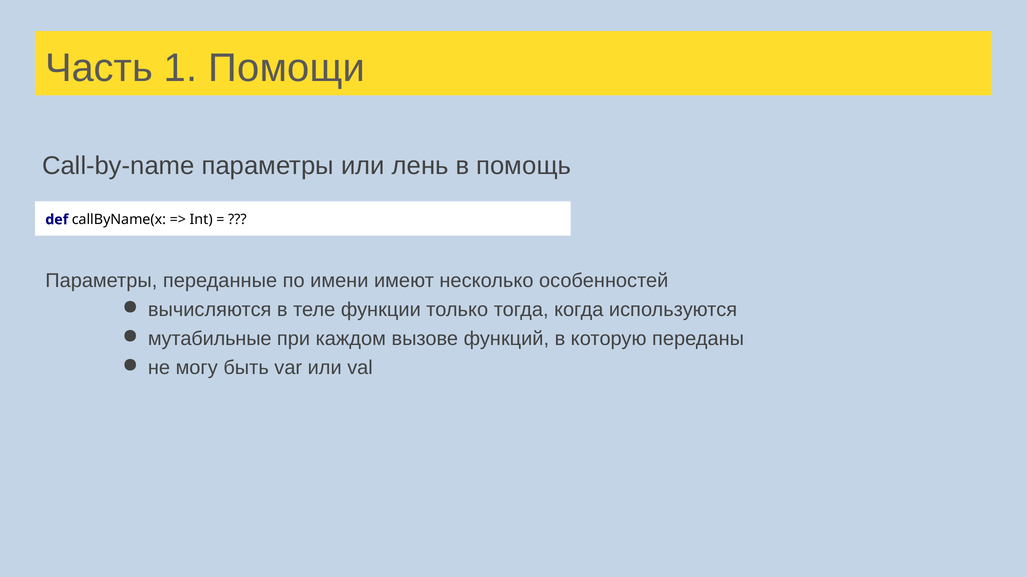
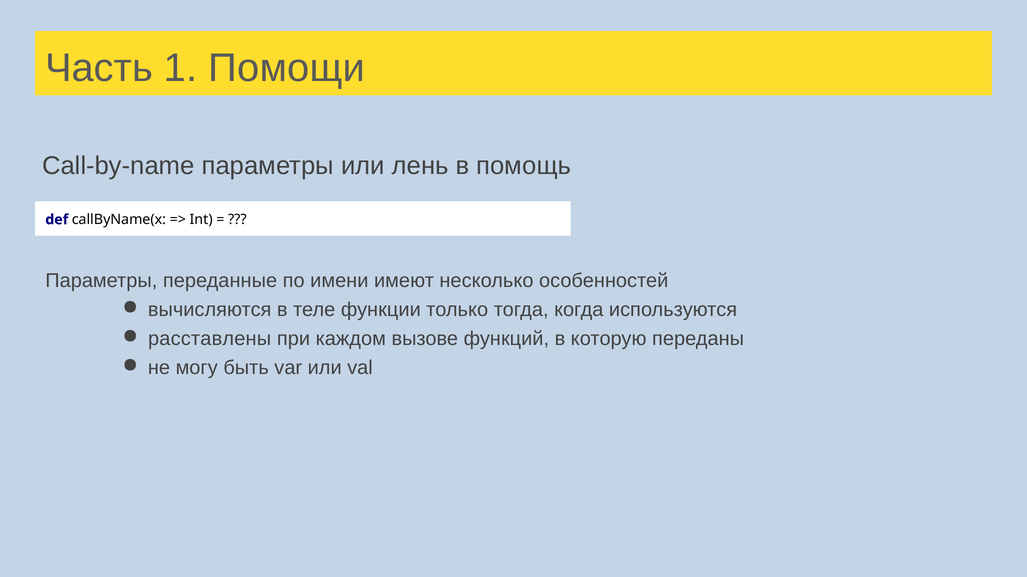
мутабильные: мутабильные -> расставлены (210, 339)
